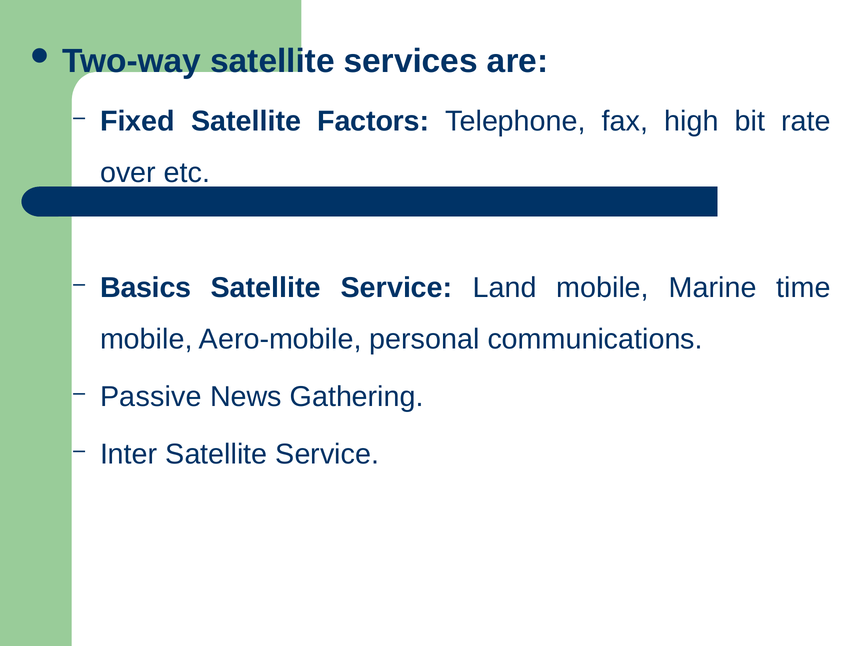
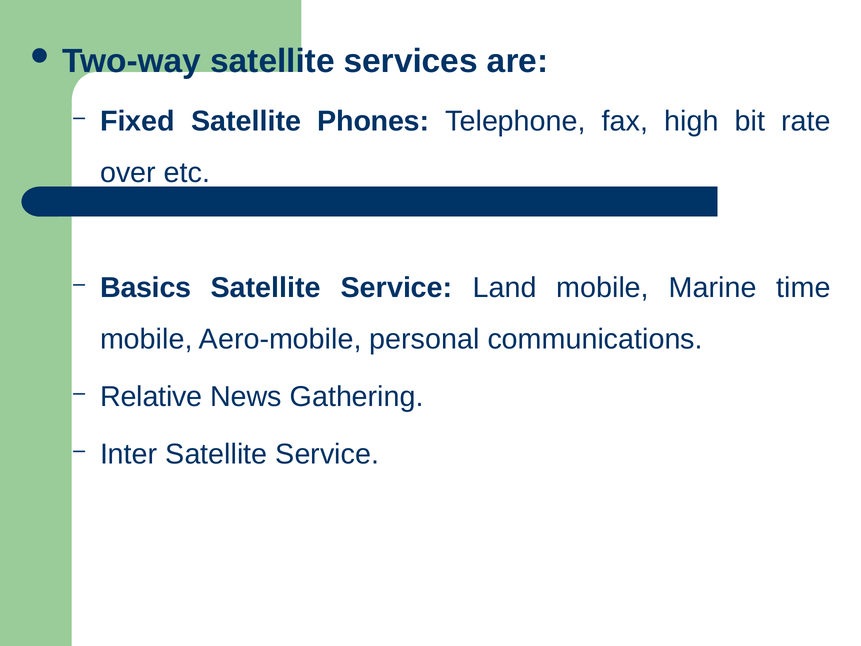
Factors: Factors -> Phones (373, 121)
Passive: Passive -> Relative (151, 397)
